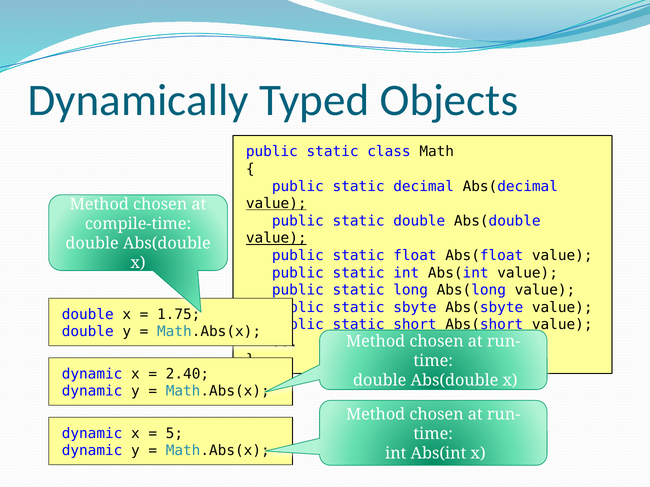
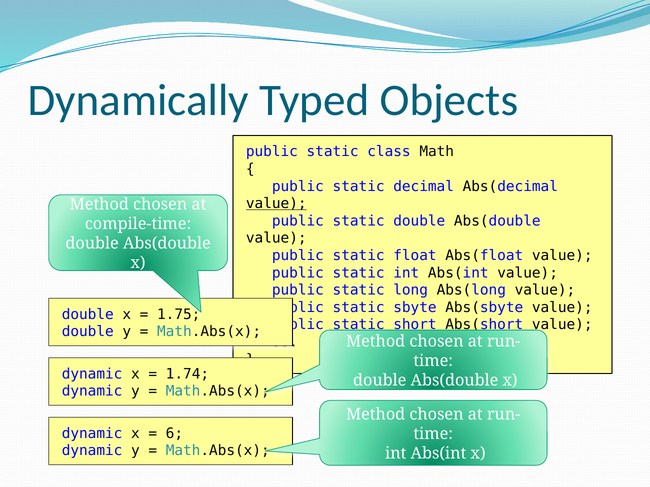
value underline: present -> none (276, 238)
2.40: 2.40 -> 1.74 (187, 374)
5: 5 -> 6 (174, 434)
